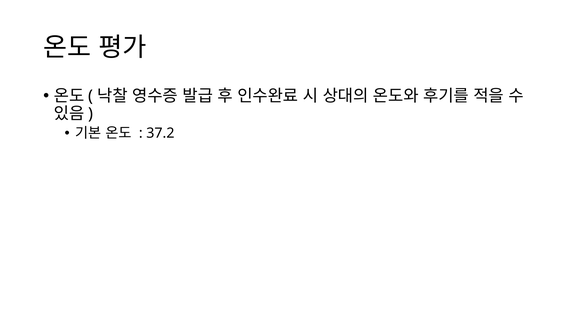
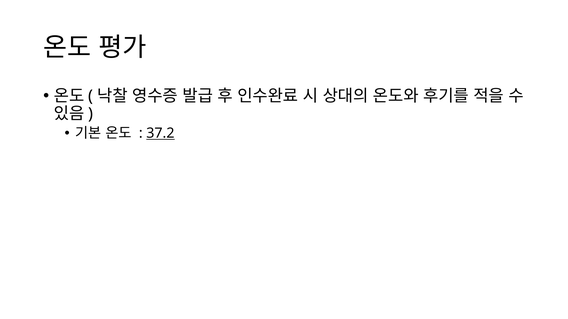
37.2 underline: none -> present (160, 134)
